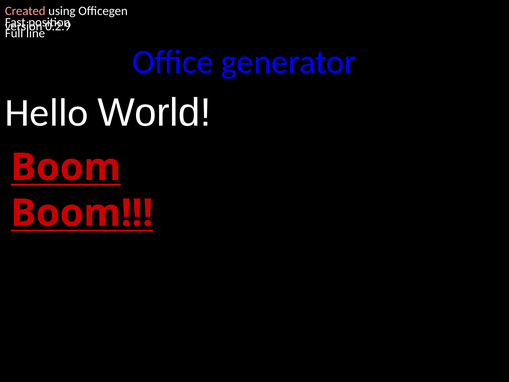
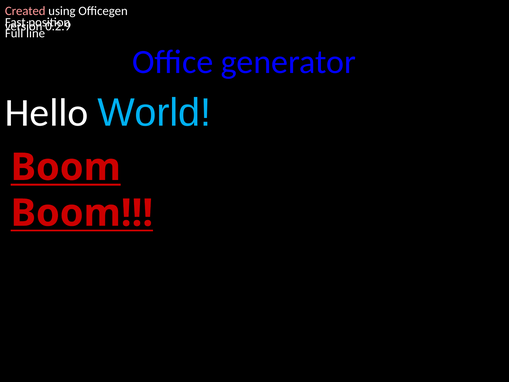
World colour: white -> light blue (154, 113)
